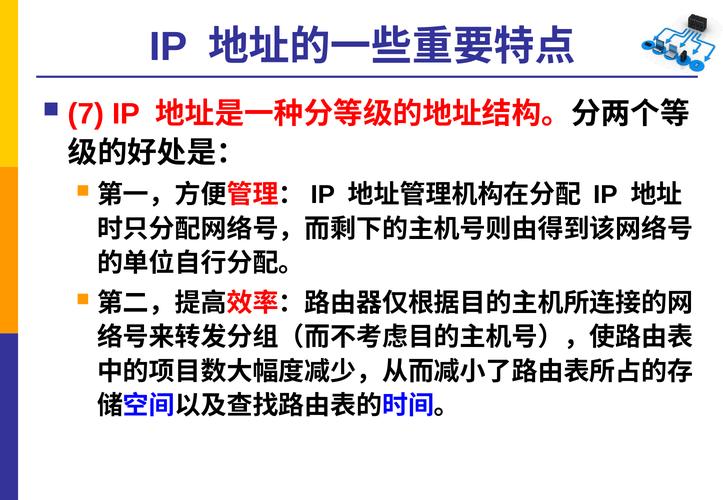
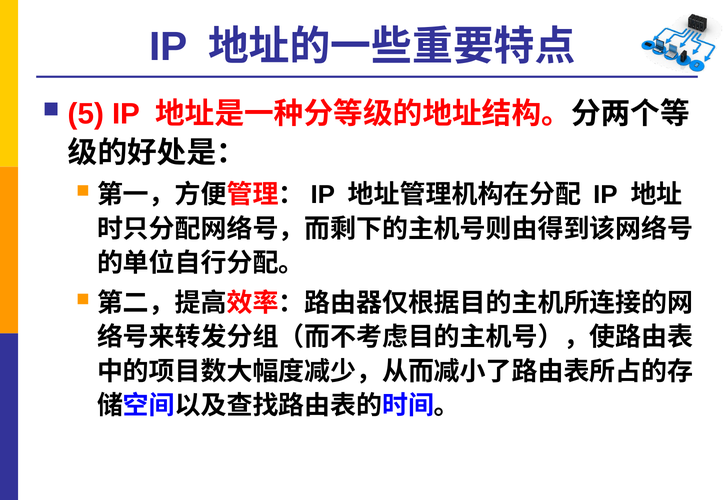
7: 7 -> 5 (86, 114)
